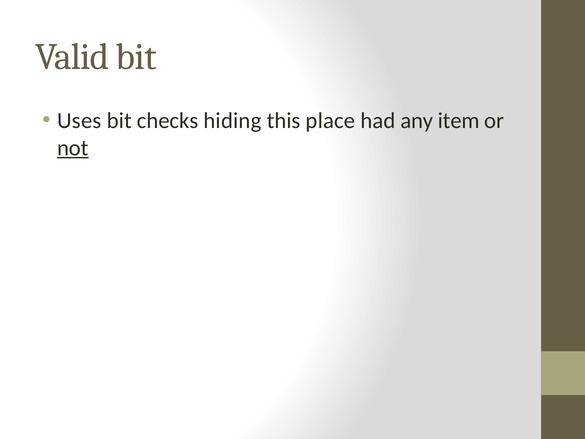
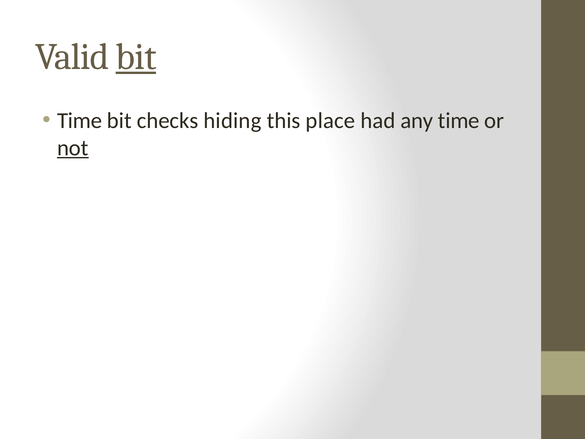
bit underline: none -> present (136, 57)
Uses: Uses -> Time (80, 121)
any item: item -> time (459, 121)
